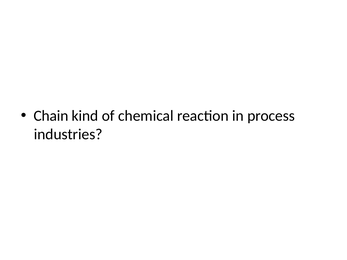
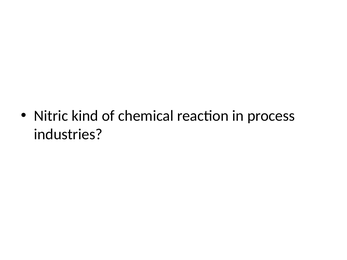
Chain: Chain -> Nitric (51, 116)
